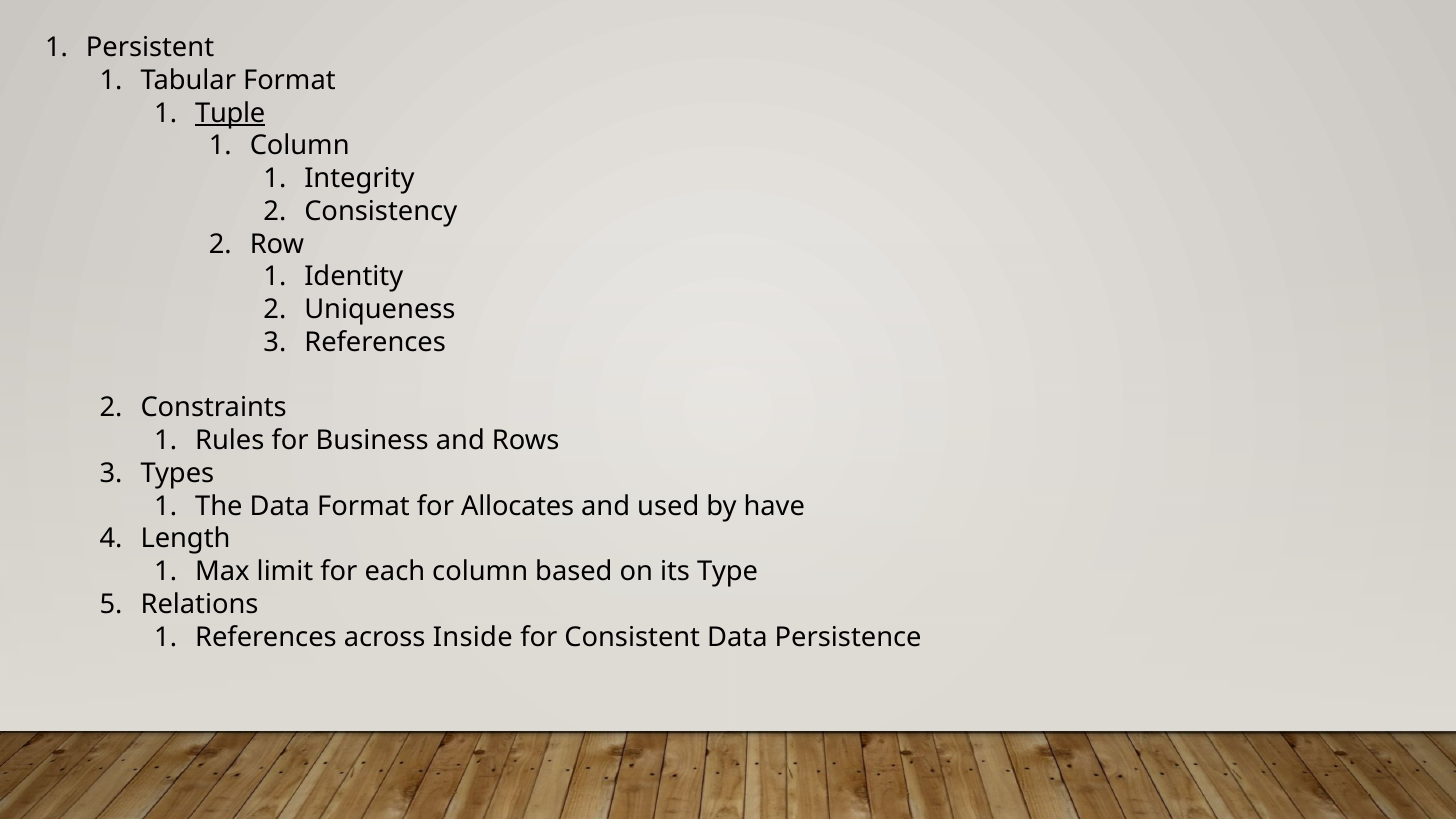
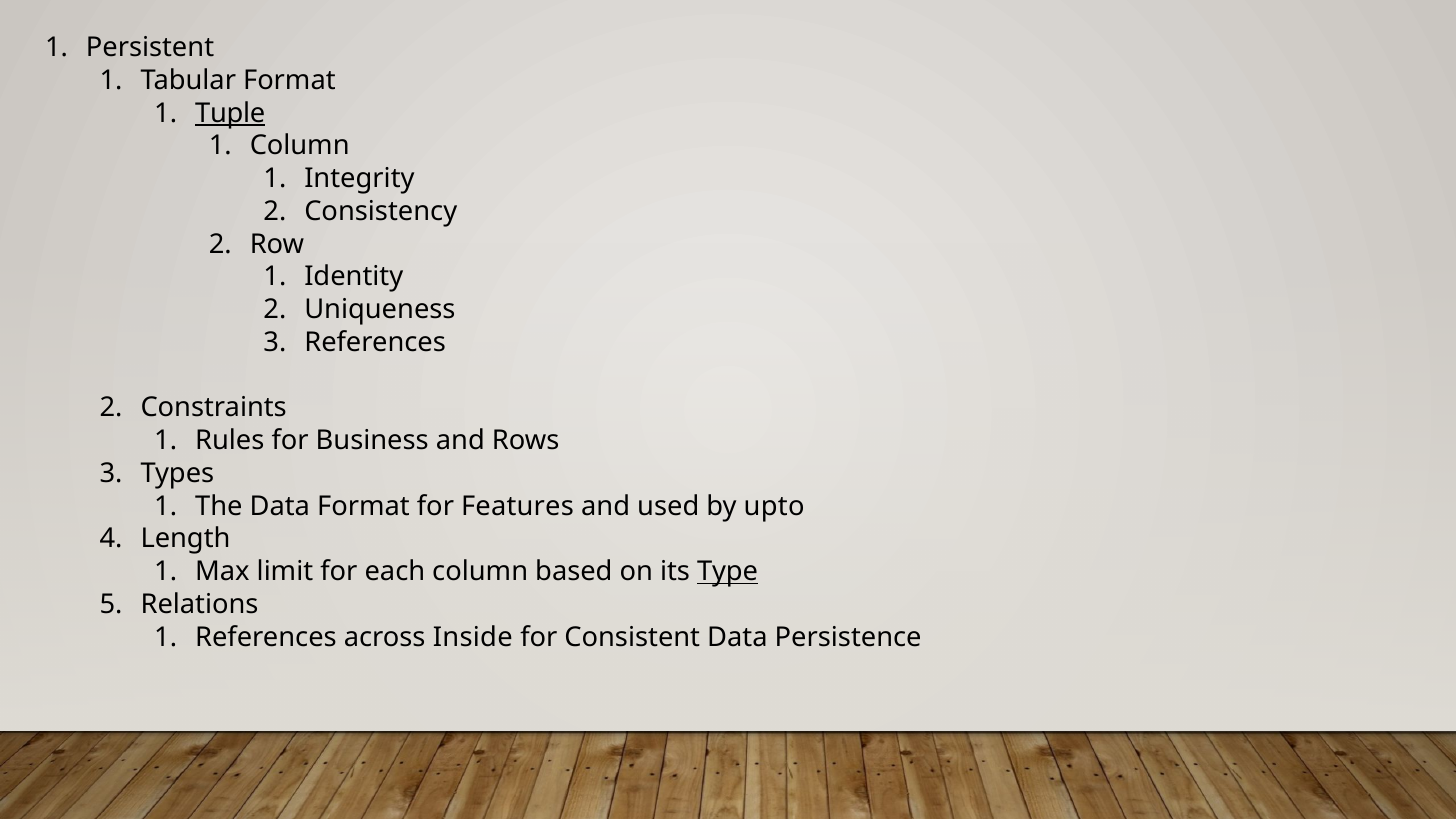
Allocates: Allocates -> Features (517, 506)
have: have -> upto (774, 506)
Type underline: none -> present (728, 572)
